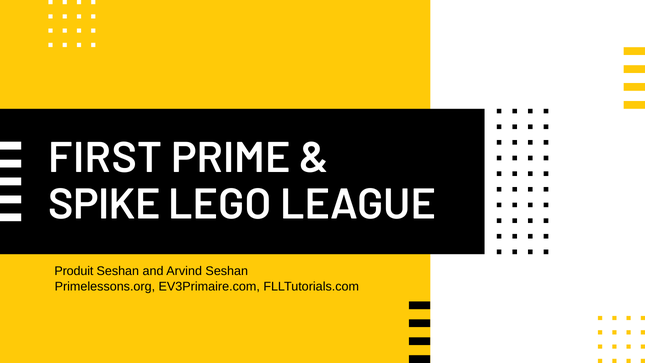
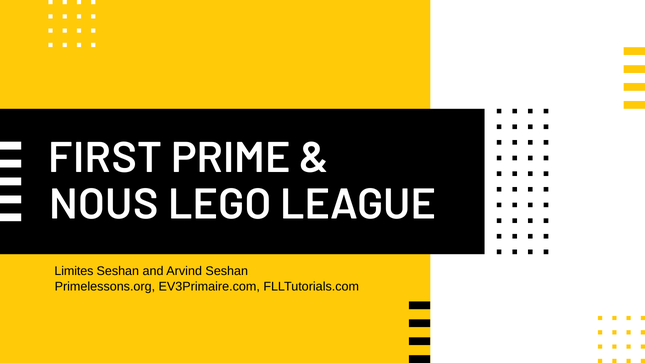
SPIKE: SPIKE -> NOUS (104, 204)
Produit: Produit -> Limites (74, 271)
